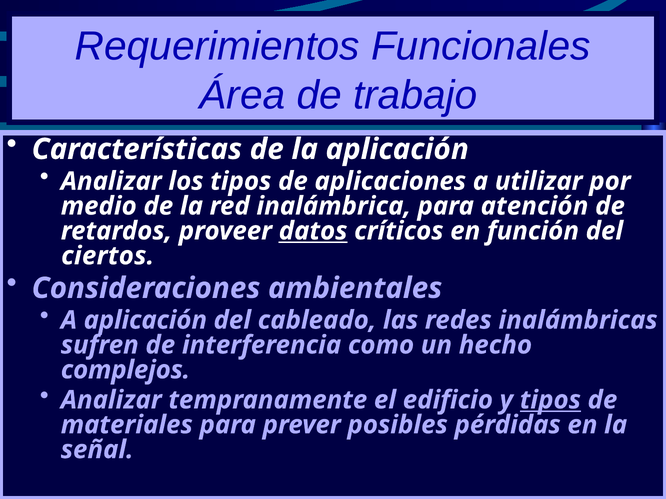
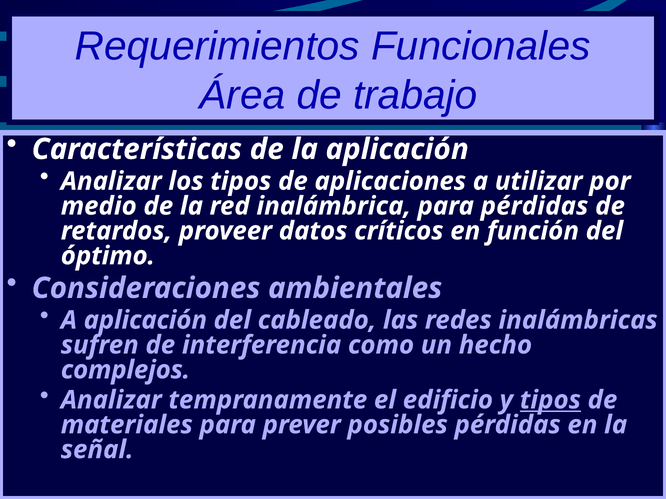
para atención: atención -> pérdidas (534, 206)
datos underline: present -> none (313, 231)
ciertos: ciertos -> óptimo (108, 256)
